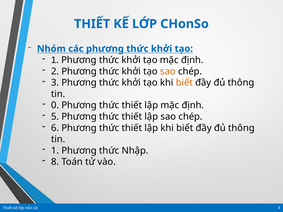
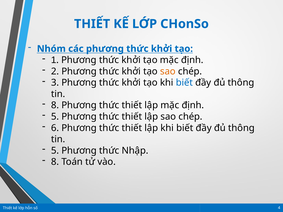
biết colour: orange -> blue (184, 83)
0: 0 -> 8 (55, 105)
1: 1 -> 5 (55, 151)
